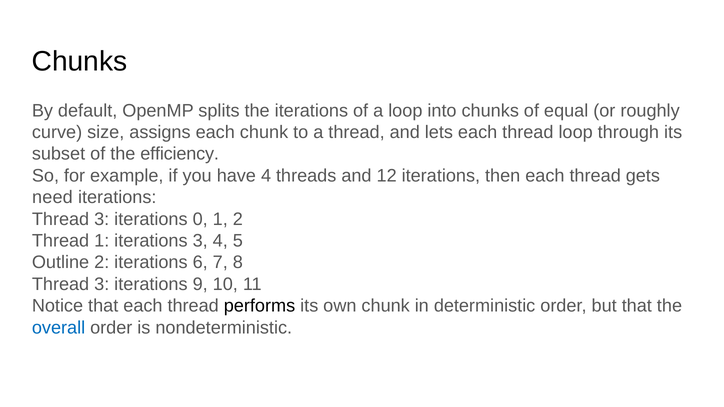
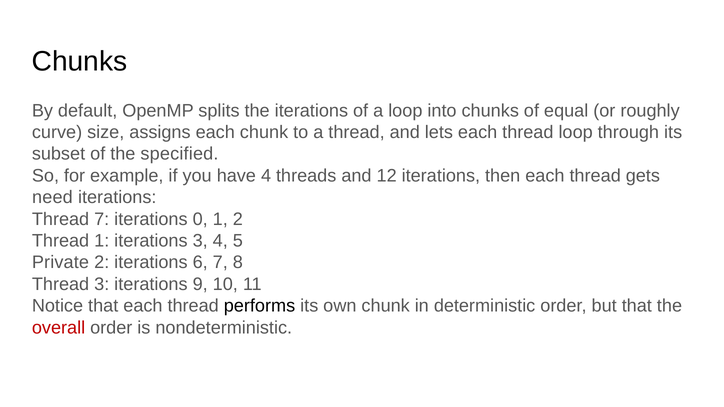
efficiency: efficiency -> specified (179, 154)
3: 3 -> 7 (102, 219)
Outline: Outline -> Private (60, 263)
overall colour: blue -> red (59, 328)
